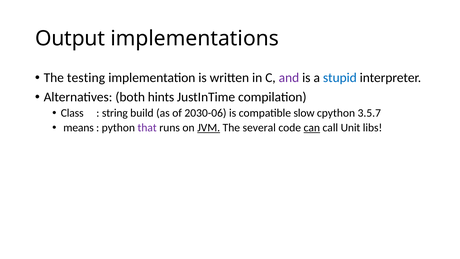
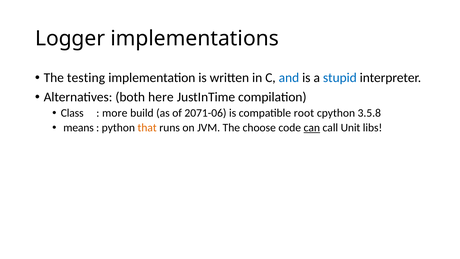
Output: Output -> Logger (70, 39)
and colour: purple -> blue (289, 78)
hints: hints -> here (161, 97)
string: string -> more (115, 113)
2030-06: 2030-06 -> 2071-06 (205, 113)
slow: slow -> root (304, 113)
3.5.7: 3.5.7 -> 3.5.8 (369, 113)
that colour: purple -> orange (147, 128)
JVM underline: present -> none (209, 128)
several: several -> choose (259, 128)
